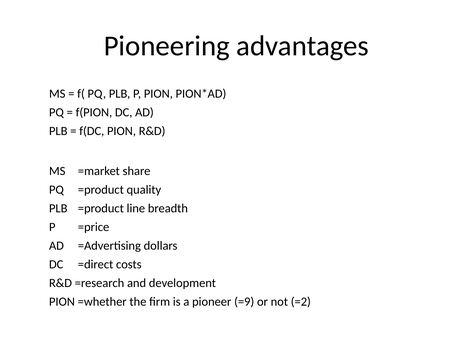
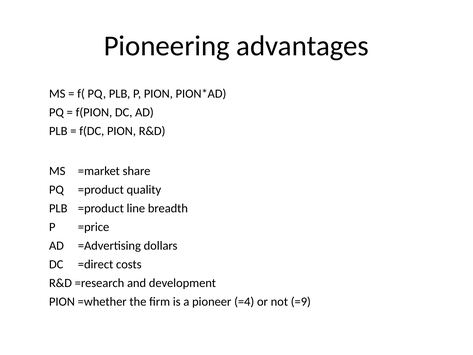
=9: =9 -> =4 (244, 302)
=2: =2 -> =9 (301, 302)
